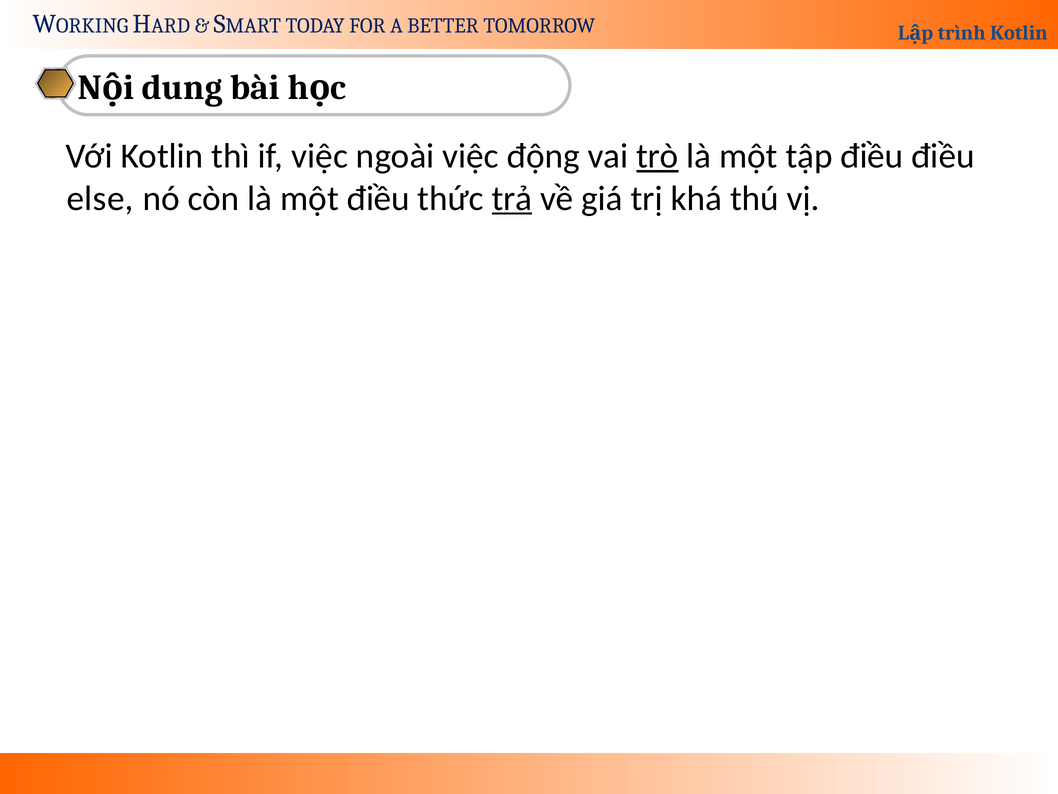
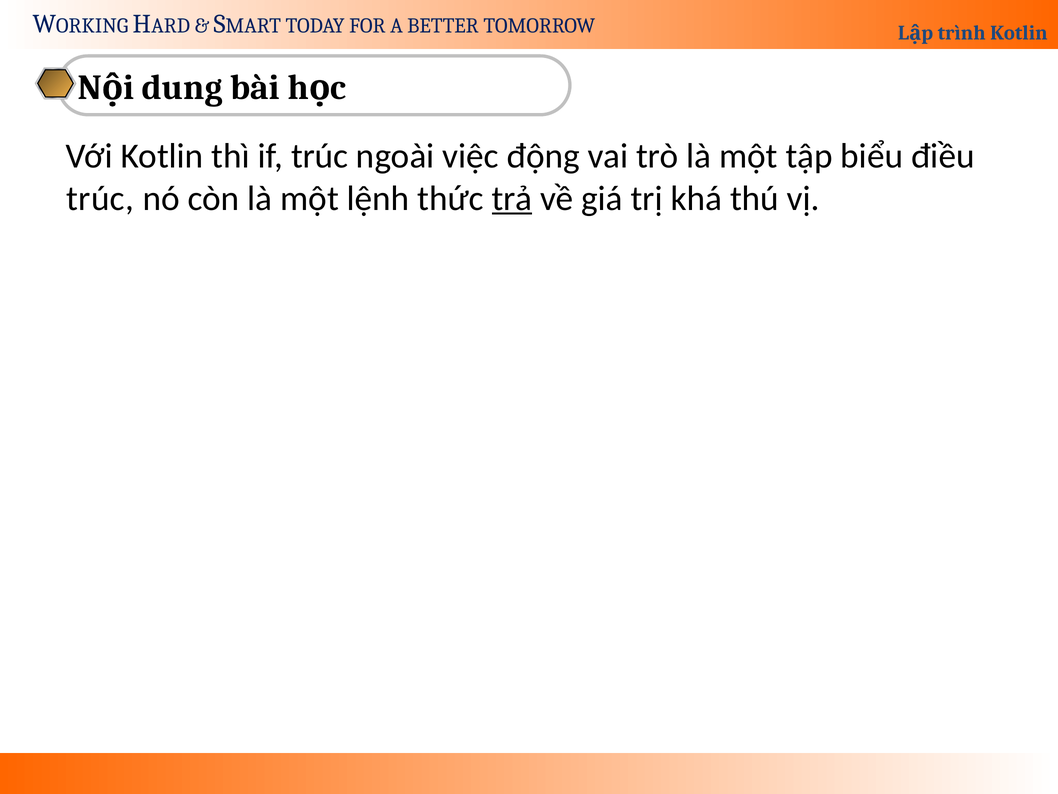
if việc: việc -> trúc (320, 156)
trò underline: present -> none (657, 156)
tập điều: điều -> biểu (872, 156)
else: else -> trúc (100, 198)
một điều: điều -> lệnh (378, 198)
